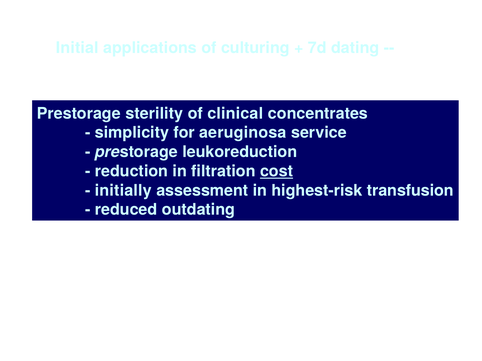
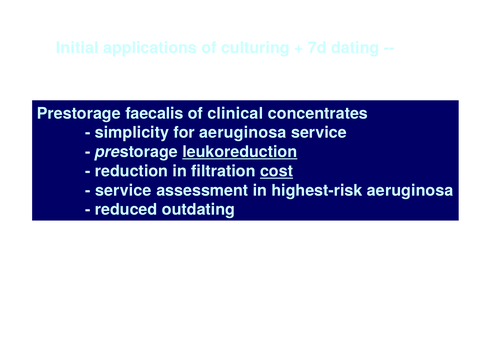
sterility: sterility -> faecalis (154, 114)
leukoreduction underline: none -> present (240, 152)
initially: initially -> service (123, 191)
highest-risk transfusion: transfusion -> aeruginosa (410, 191)
